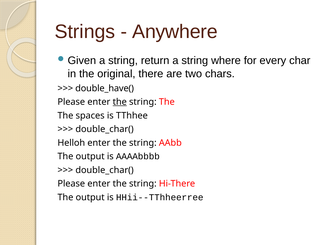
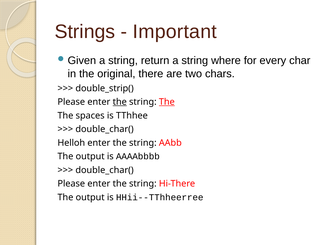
Anywhere: Anywhere -> Important (175, 32)
double_have(: double_have( -> double_strip( (105, 88)
The underline: none -> present (167, 102)
